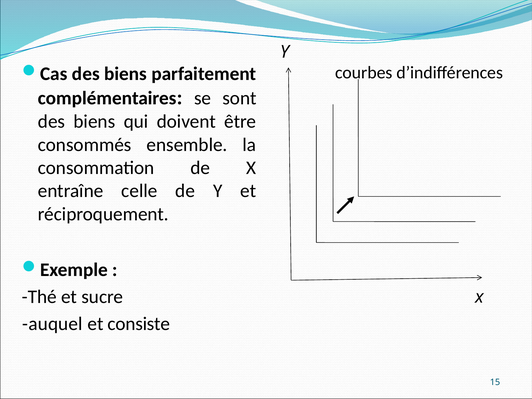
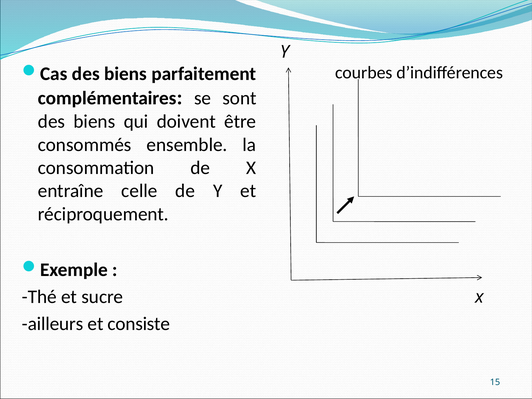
auquel: auquel -> ailleurs (53, 324)
